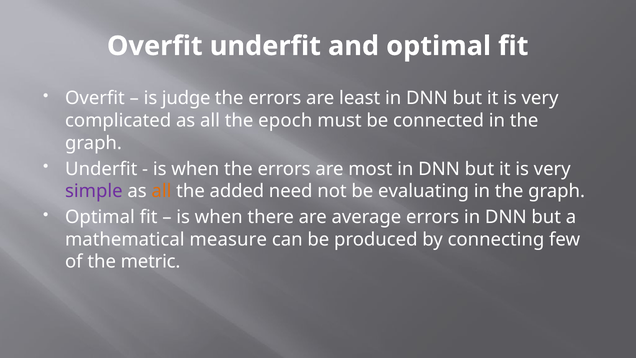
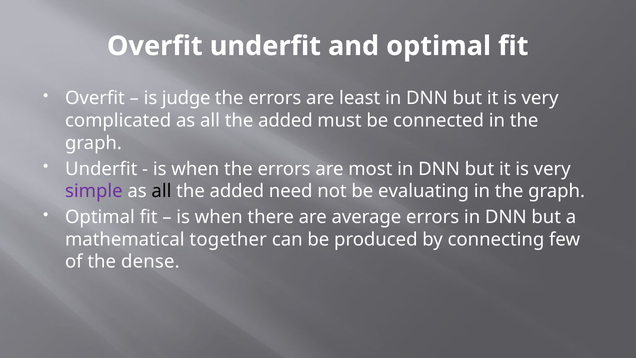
epoch: epoch -> added (285, 121)
all colour: orange -> black (161, 191)
measure: measure -> together (228, 239)
metric: metric -> dense (150, 262)
